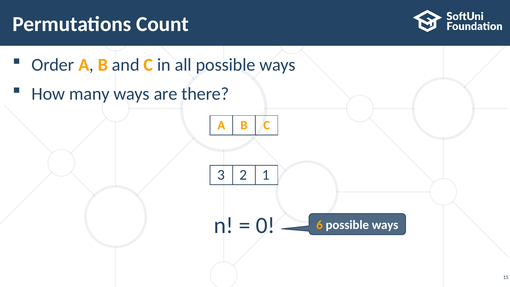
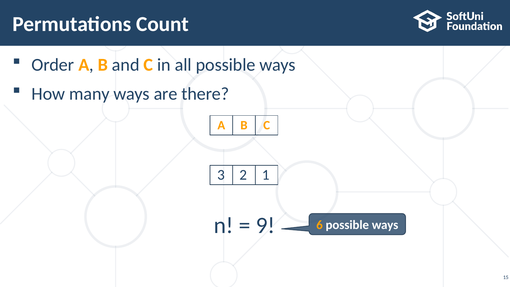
0: 0 -> 9 (266, 225)
